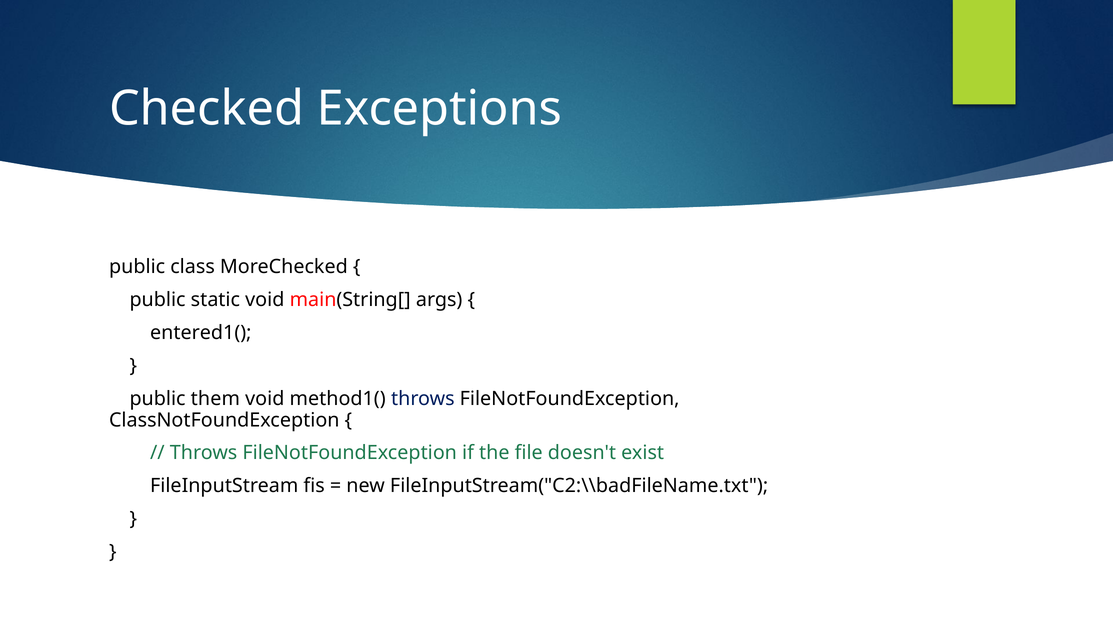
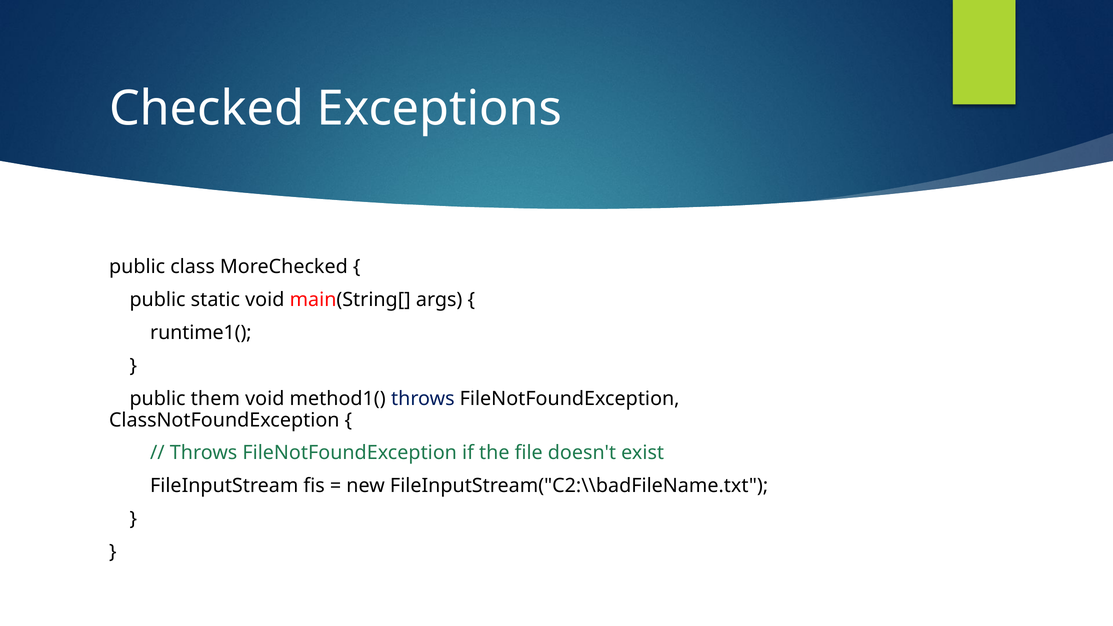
entered1(: entered1( -> runtime1( (201, 333)
